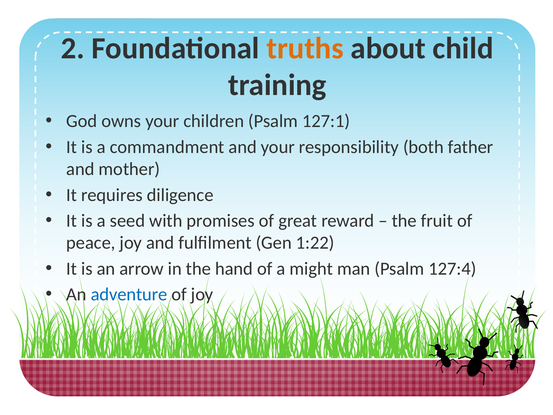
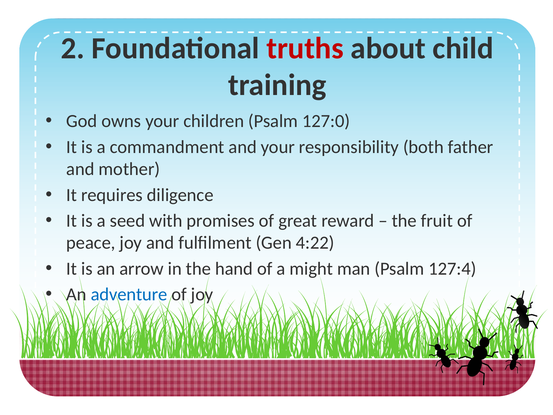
truths colour: orange -> red (305, 48)
127:1: 127:1 -> 127:0 (326, 121)
1:22: 1:22 -> 4:22 (315, 243)
